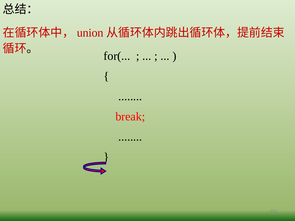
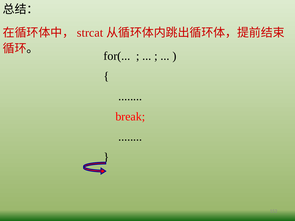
union: union -> strcat (90, 33)
